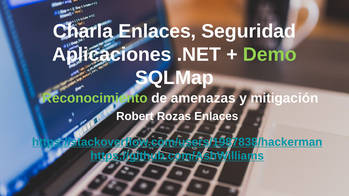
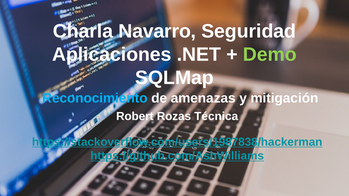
Charla Enlaces: Enlaces -> Navarro (157, 31)
Reconocimiento colour: light green -> light blue (95, 98)
Rozas Enlaces: Enlaces -> Técnica (216, 117)
